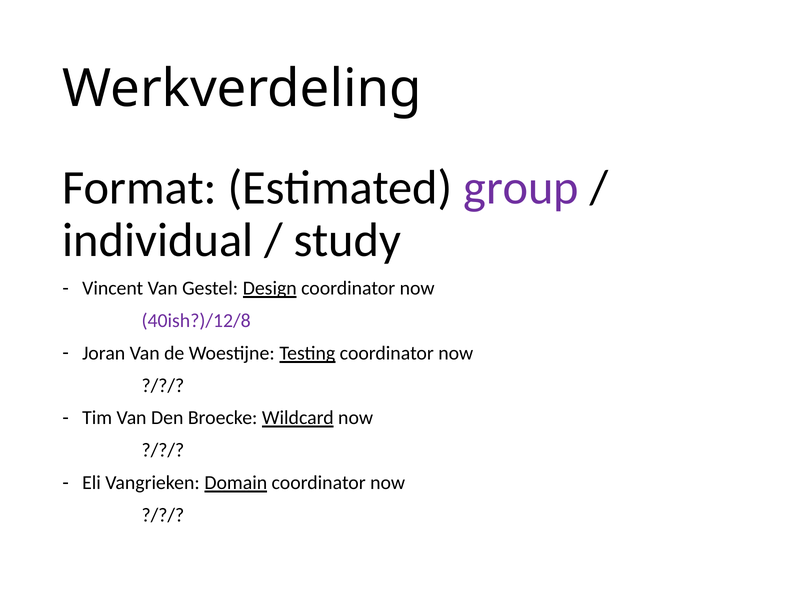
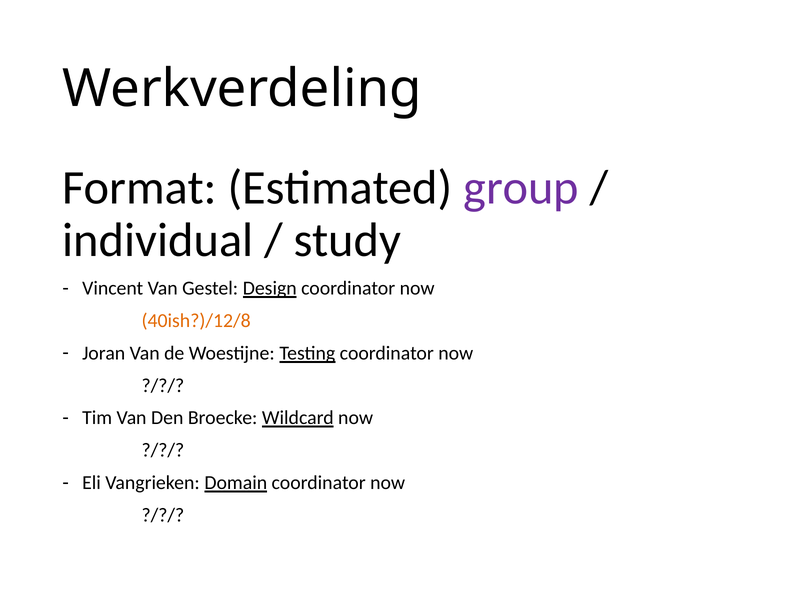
40ish?)/12/8 colour: purple -> orange (196, 321)
